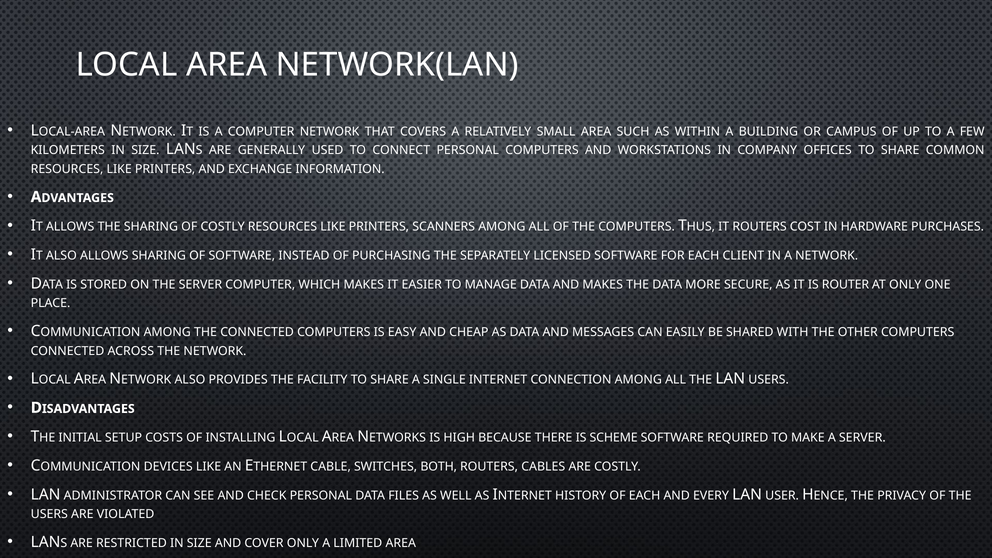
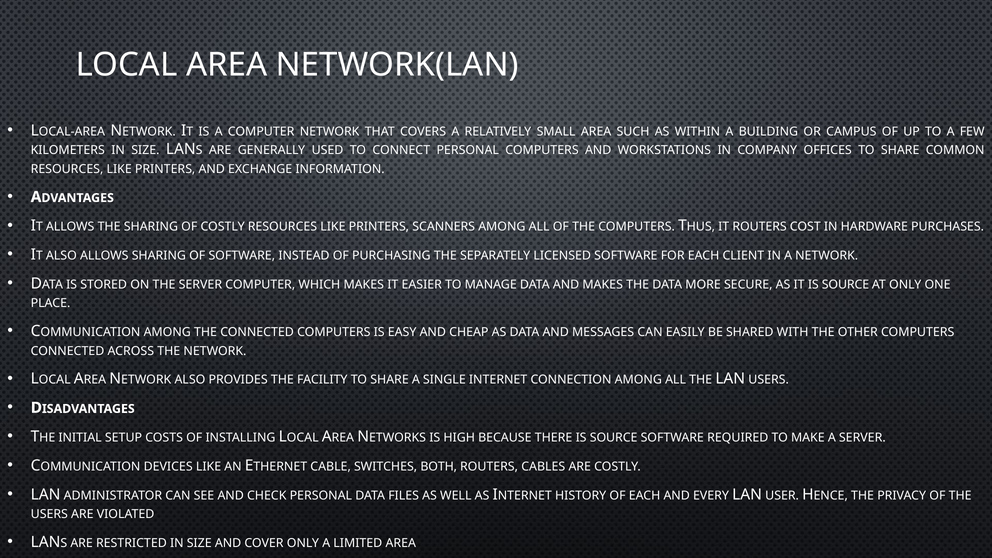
IT IS ROUTER: ROUTER -> SOURCE (845, 285)
THERE IS SCHEME: SCHEME -> SOURCE (614, 438)
